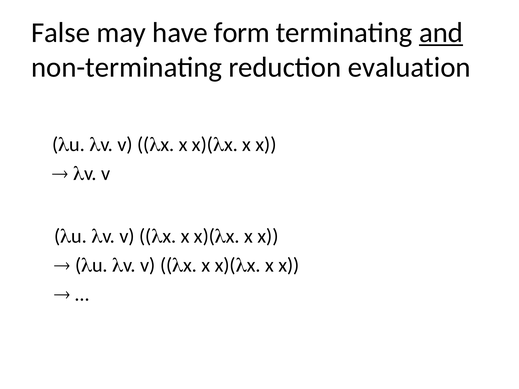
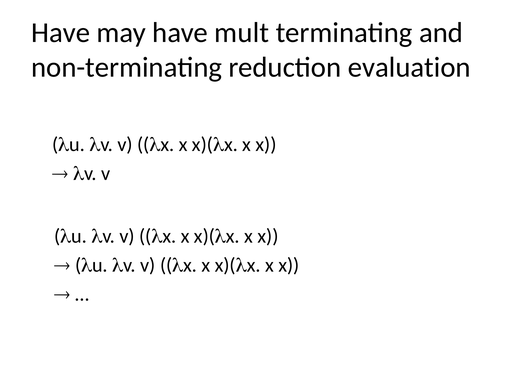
False: False -> Have (61, 33)
form: form -> mult (242, 33)
and underline: present -> none (441, 33)
